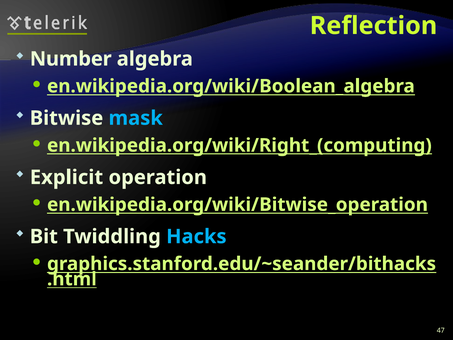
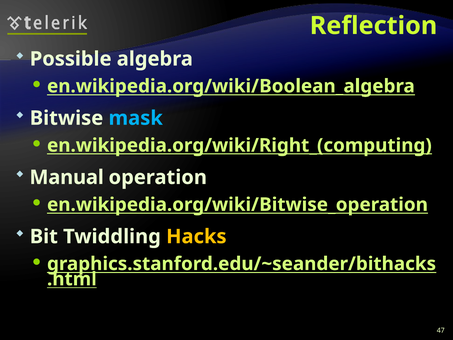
Number: Number -> Possible (71, 59)
Explicit: Explicit -> Manual (67, 177)
Hacks colour: light blue -> yellow (196, 236)
